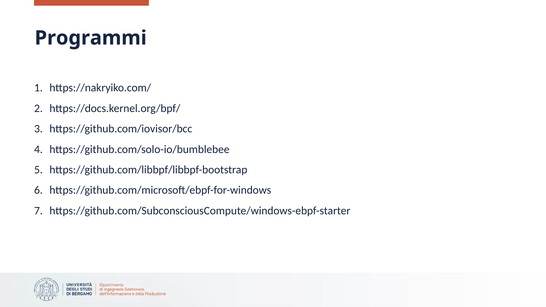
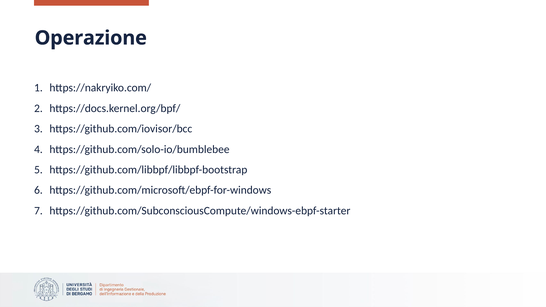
Programmi: Programmi -> Operazione (91, 38)
